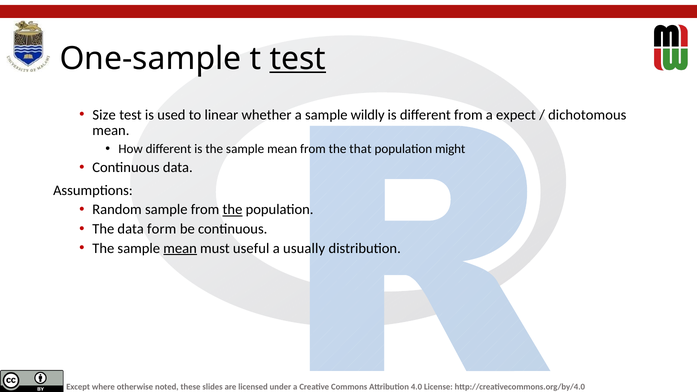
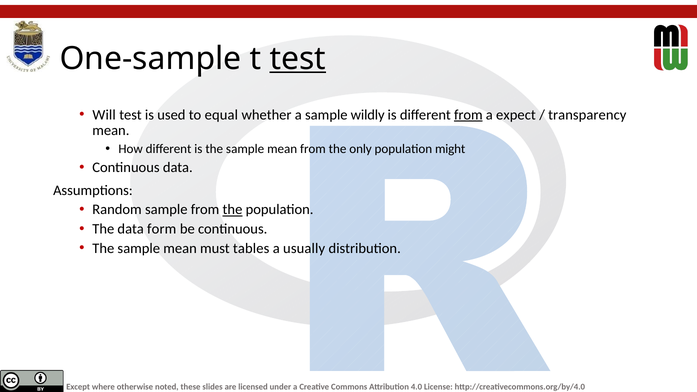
Size: Size -> Will (104, 115)
linear: linear -> equal (221, 115)
from underline: none -> present (468, 115)
dichotomous: dichotomous -> transparency (587, 115)
that: that -> only (361, 149)
mean underline: present -> none (180, 248)
useful: useful -> tables (251, 248)
